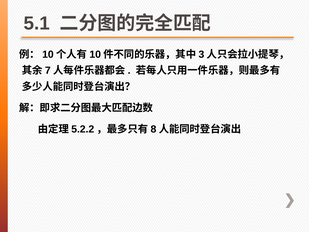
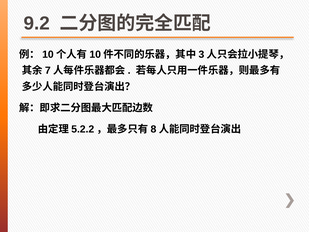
5.1: 5.1 -> 9.2 (37, 23)
